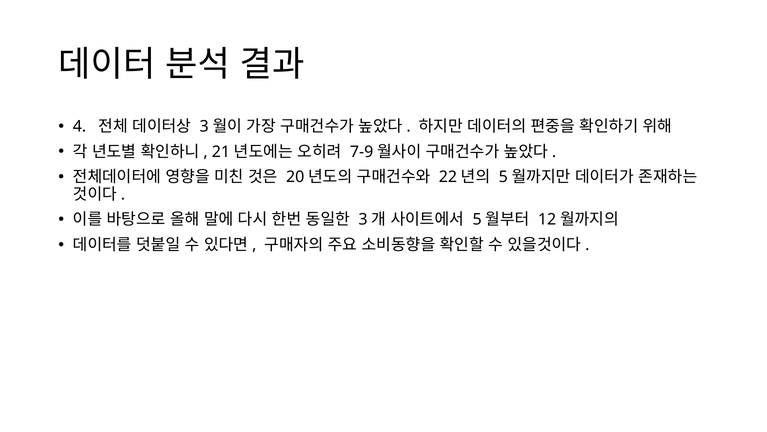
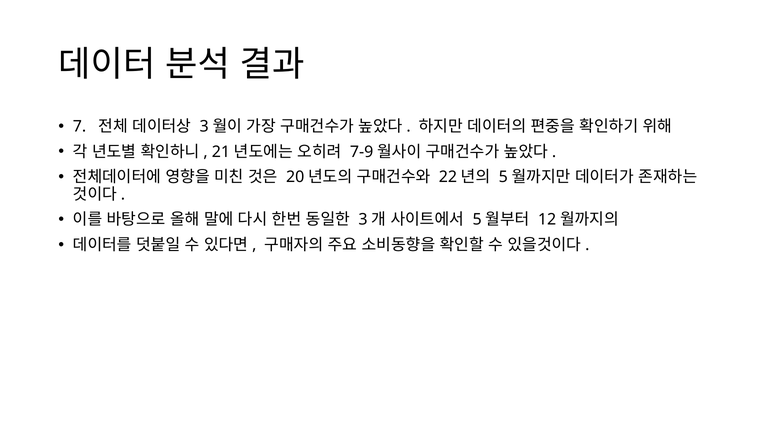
4: 4 -> 7 (80, 126)
